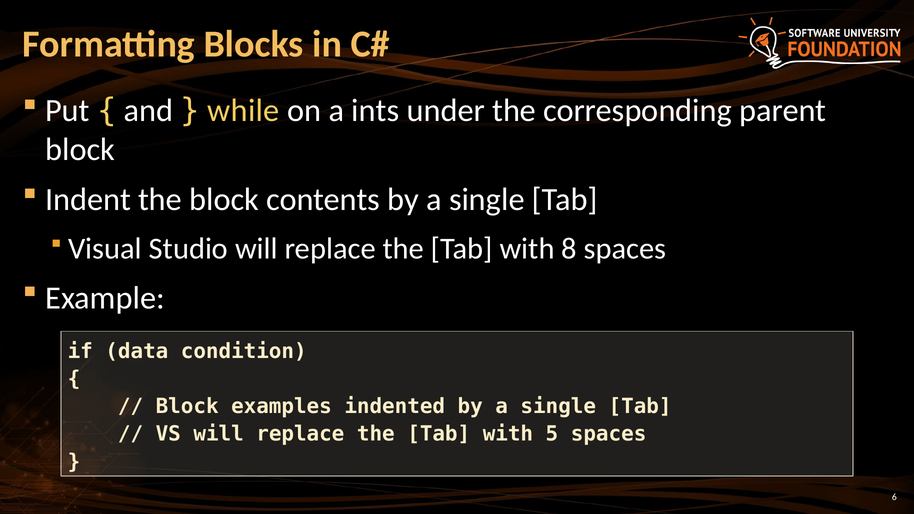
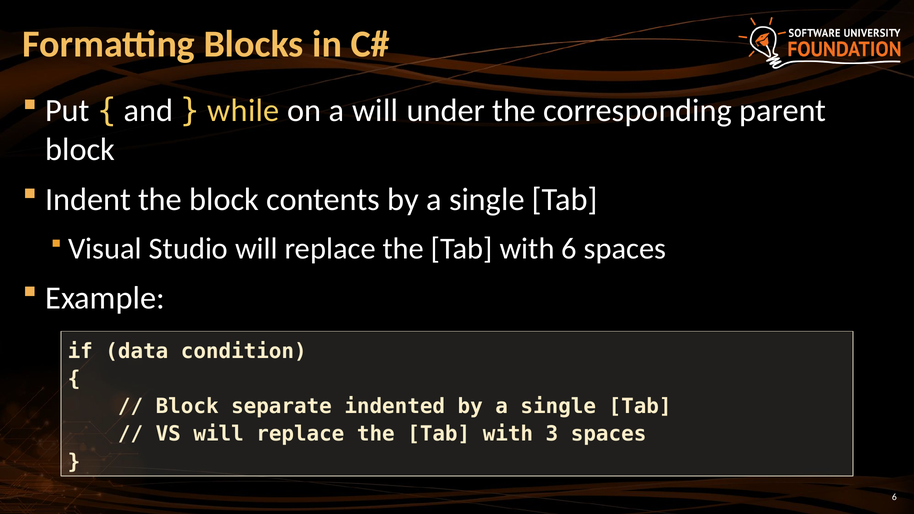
a ints: ints -> will (375, 111)
with 8: 8 -> 6 (569, 249)
examples: examples -> separate (281, 407)
5: 5 -> 3 (552, 434)
